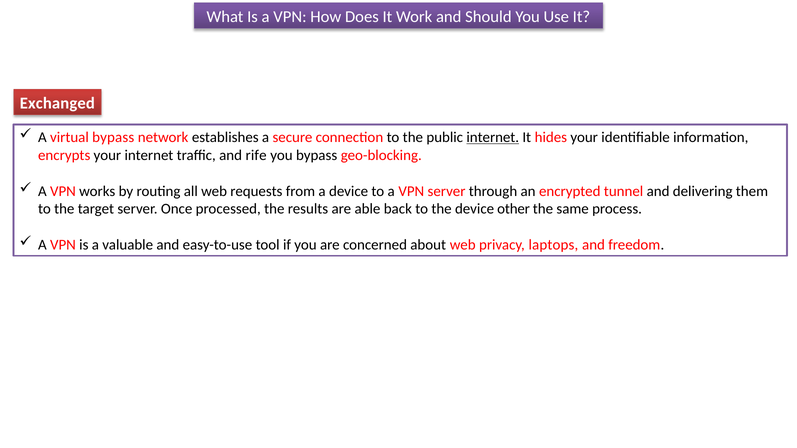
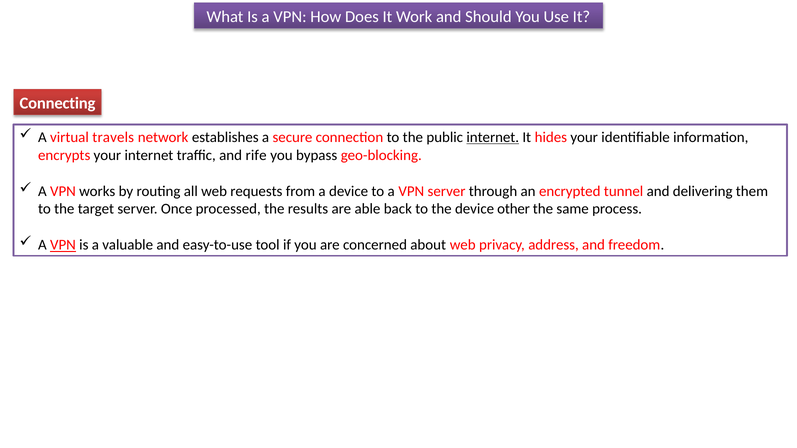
Exchanged: Exchanged -> Connecting (57, 103)
virtual bypass: bypass -> travels (113, 137)
VPN underline: none -> present (63, 245)
laptops: laptops -> address (553, 245)
